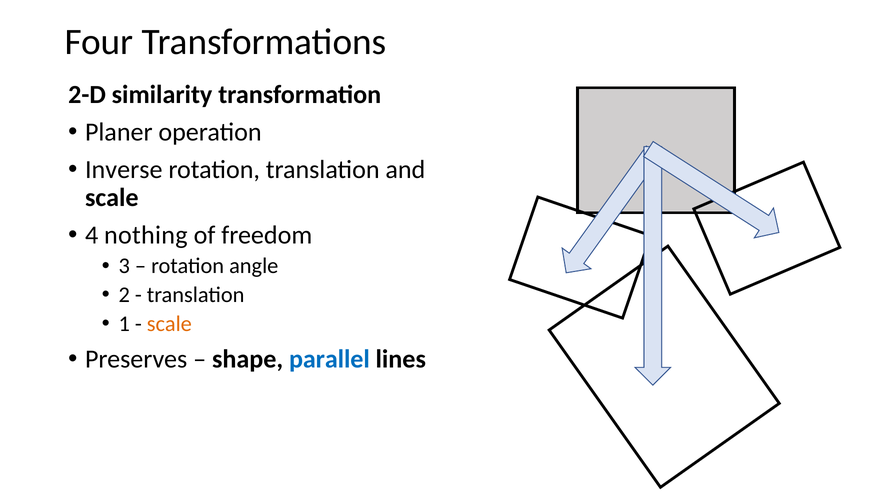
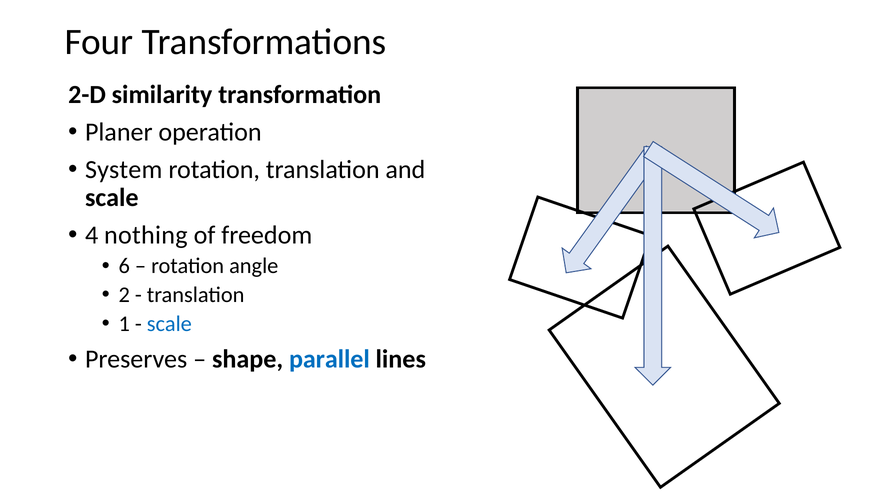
Inverse: Inverse -> System (124, 170)
3: 3 -> 6 (124, 266)
scale colour: orange -> blue (169, 324)
